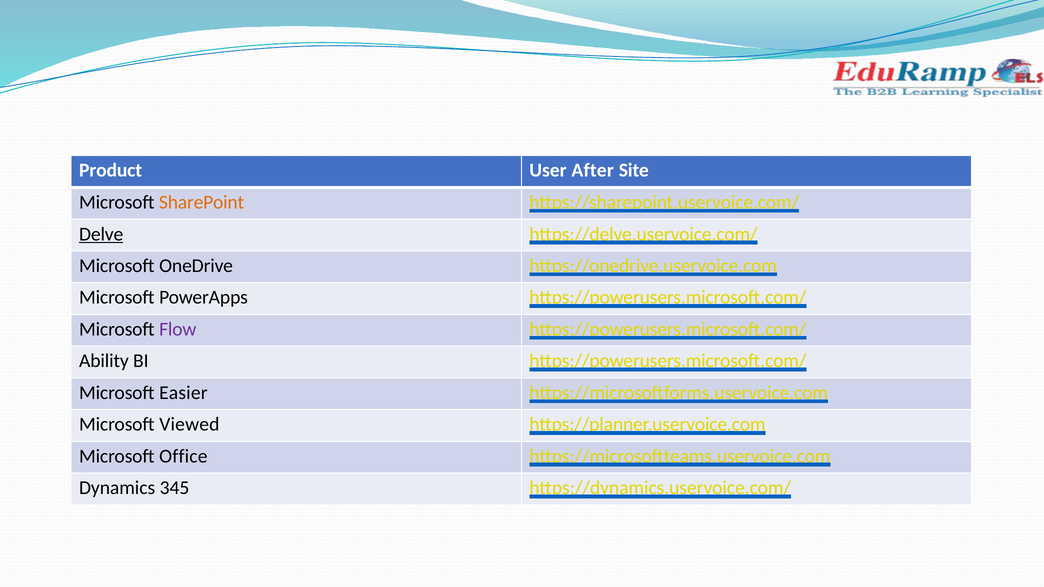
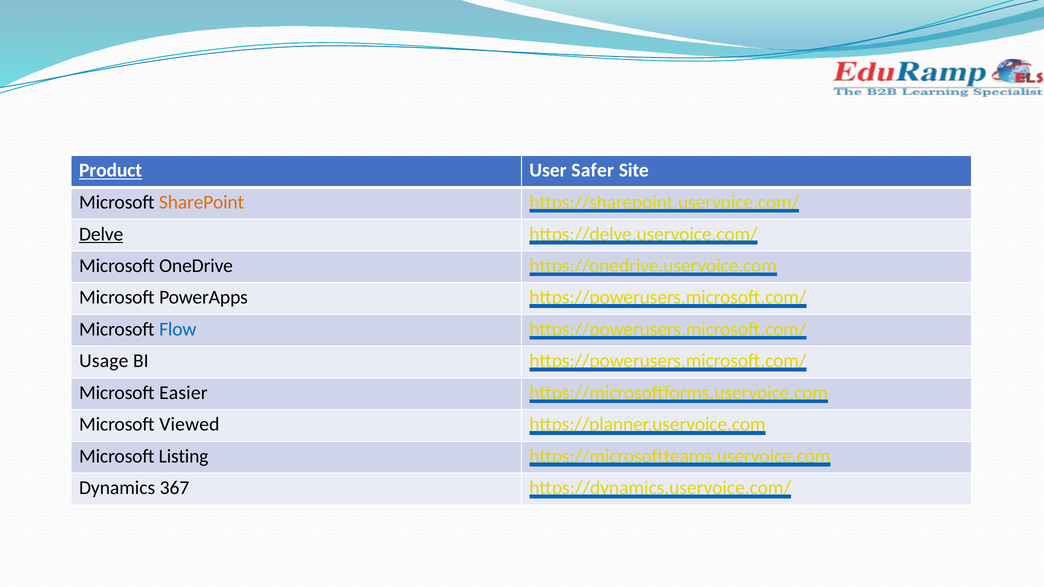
Product underline: none -> present (111, 171)
After: After -> Safer (593, 171)
Flow colour: purple -> blue (178, 329)
Ability: Ability -> Usage (104, 361)
Office: Office -> Listing (184, 456)
345: 345 -> 367 (175, 488)
